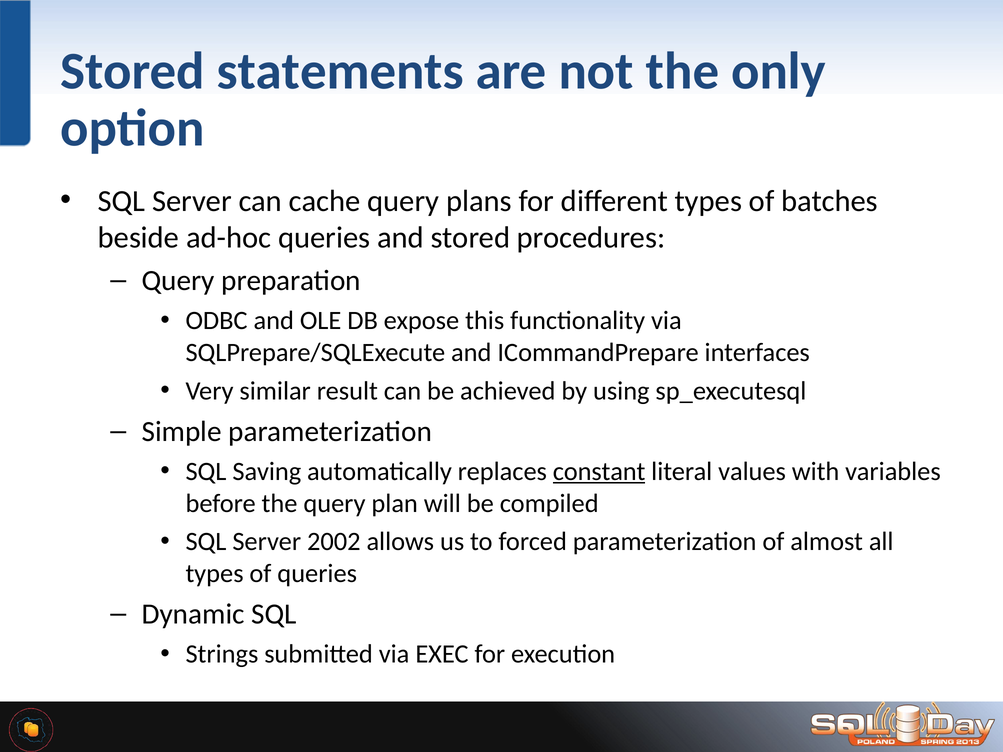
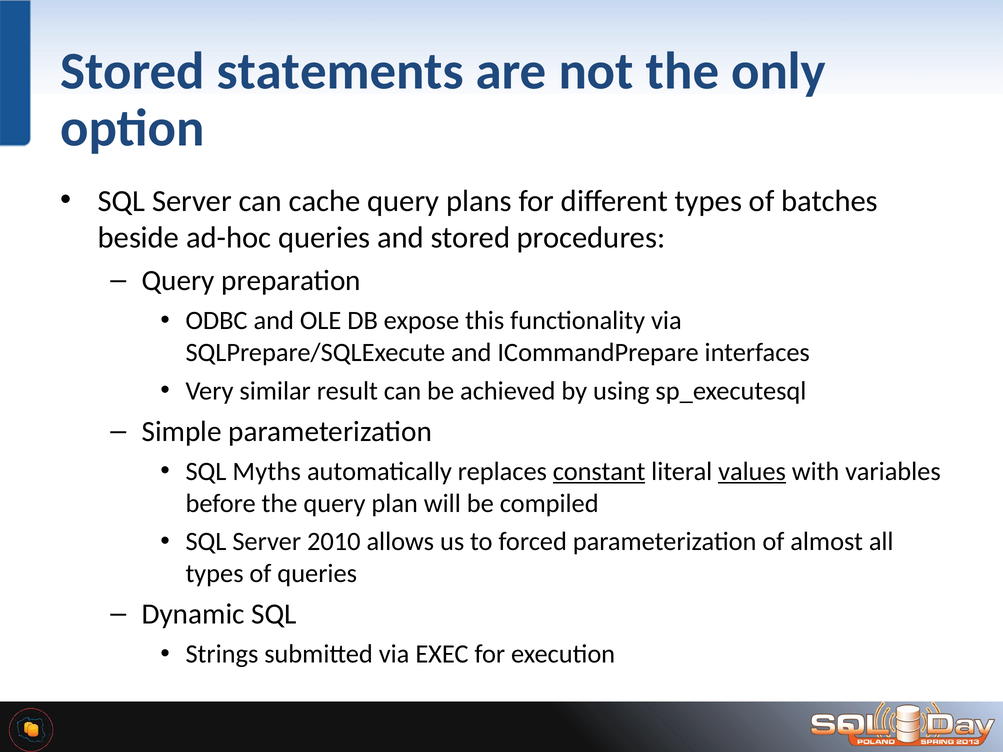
Saving: Saving -> Myths (267, 472)
values underline: none -> present (752, 472)
2002: 2002 -> 2010 (334, 542)
